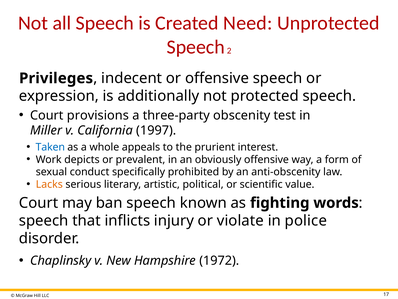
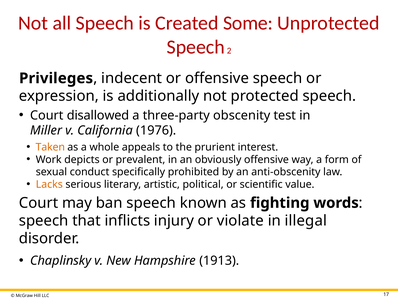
Need: Need -> Some (248, 23)
provisions: provisions -> disallowed (98, 115)
1997: 1997 -> 1976 (156, 130)
Taken colour: blue -> orange (50, 147)
police: police -> illegal (306, 220)
1972: 1972 -> 1913 (219, 260)
